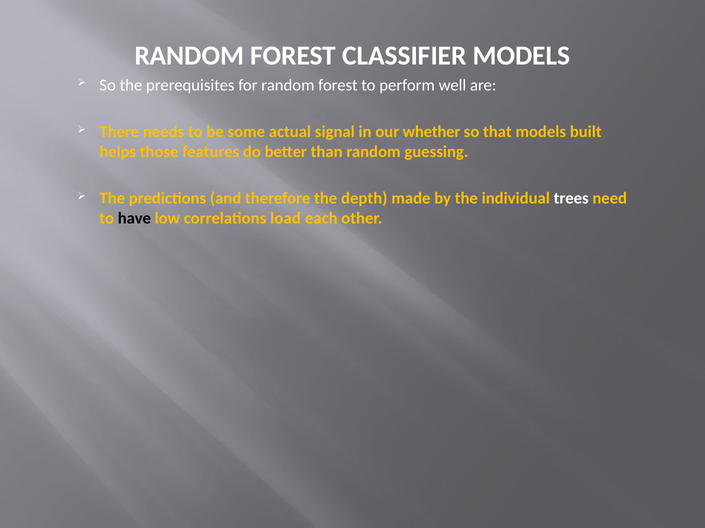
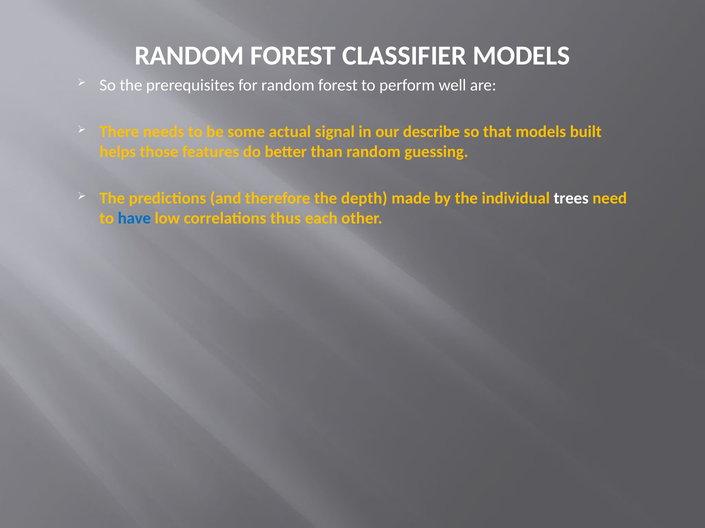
whether: whether -> describe (432, 132)
have colour: black -> blue (134, 219)
load: load -> thus (286, 219)
